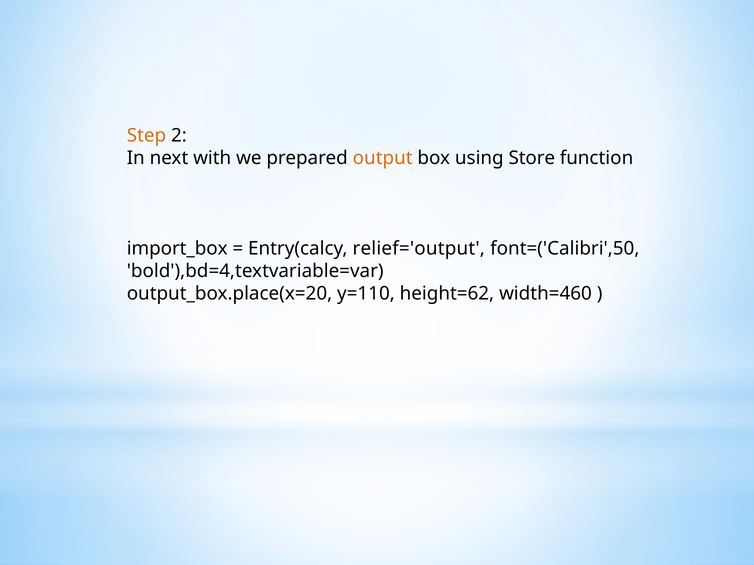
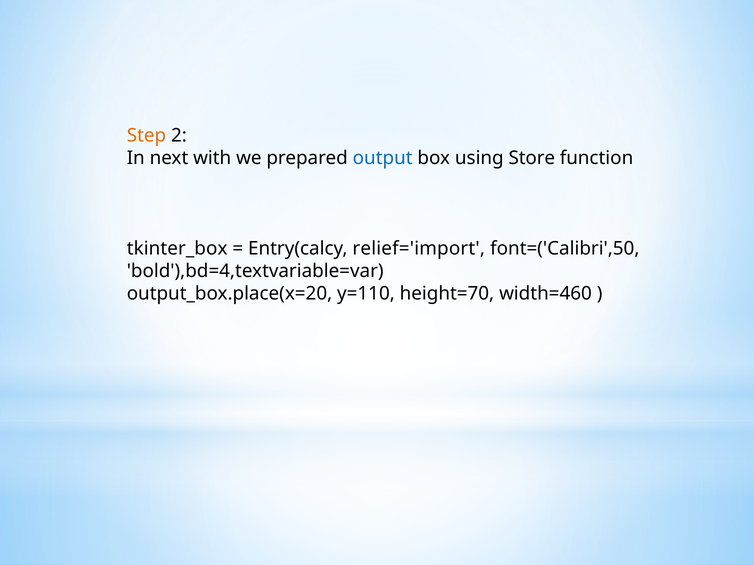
output colour: orange -> blue (383, 158)
import_box: import_box -> tkinter_box (177, 249)
relief='output: relief='output -> relief='import (419, 249)
height=62: height=62 -> height=70 (447, 294)
